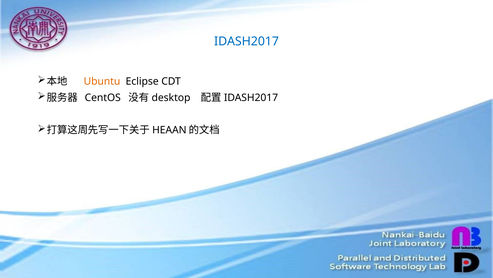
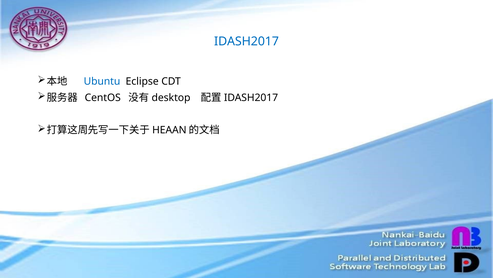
Ubuntu colour: orange -> blue (102, 81)
